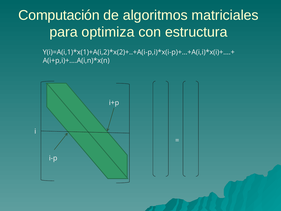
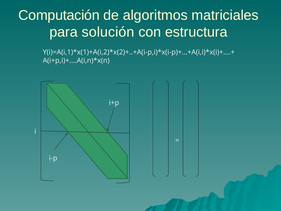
optimiza: optimiza -> solución (108, 32)
